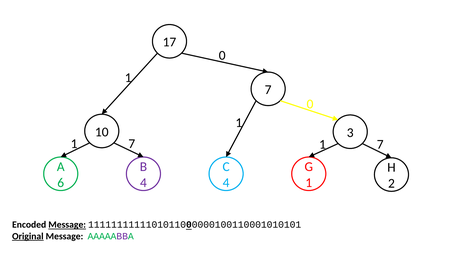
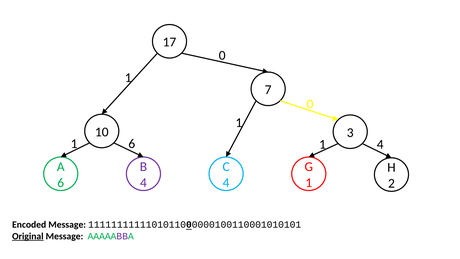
7: 7 -> 6 (132, 144)
7: 7 -> 4 (380, 144)
Message underline: present -> none (67, 225)
